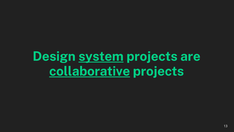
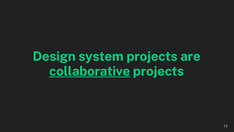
system underline: present -> none (101, 56)
